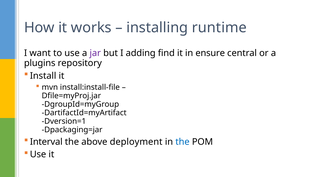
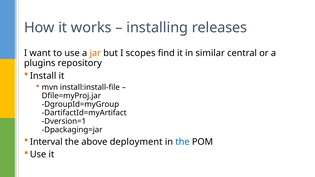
runtime: runtime -> releases (219, 28)
jar colour: purple -> orange (95, 53)
adding: adding -> scopes (141, 53)
ensure: ensure -> similar (210, 53)
